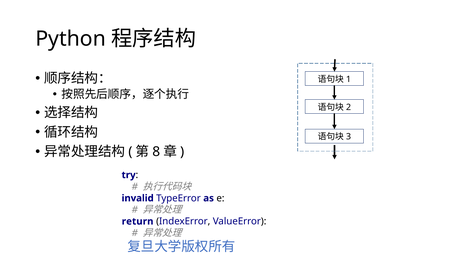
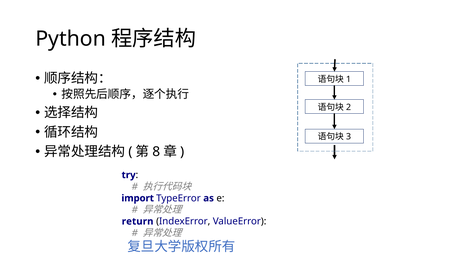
invalid: invalid -> import (138, 198)
